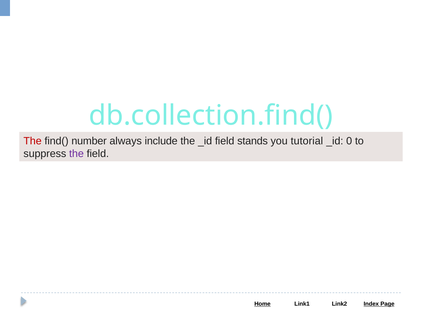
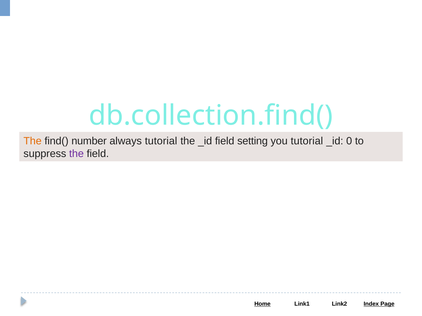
The colour: red -> orange (33, 141)
always include: include -> tutorial (161, 141)
stands: stands -> setting (253, 141)
